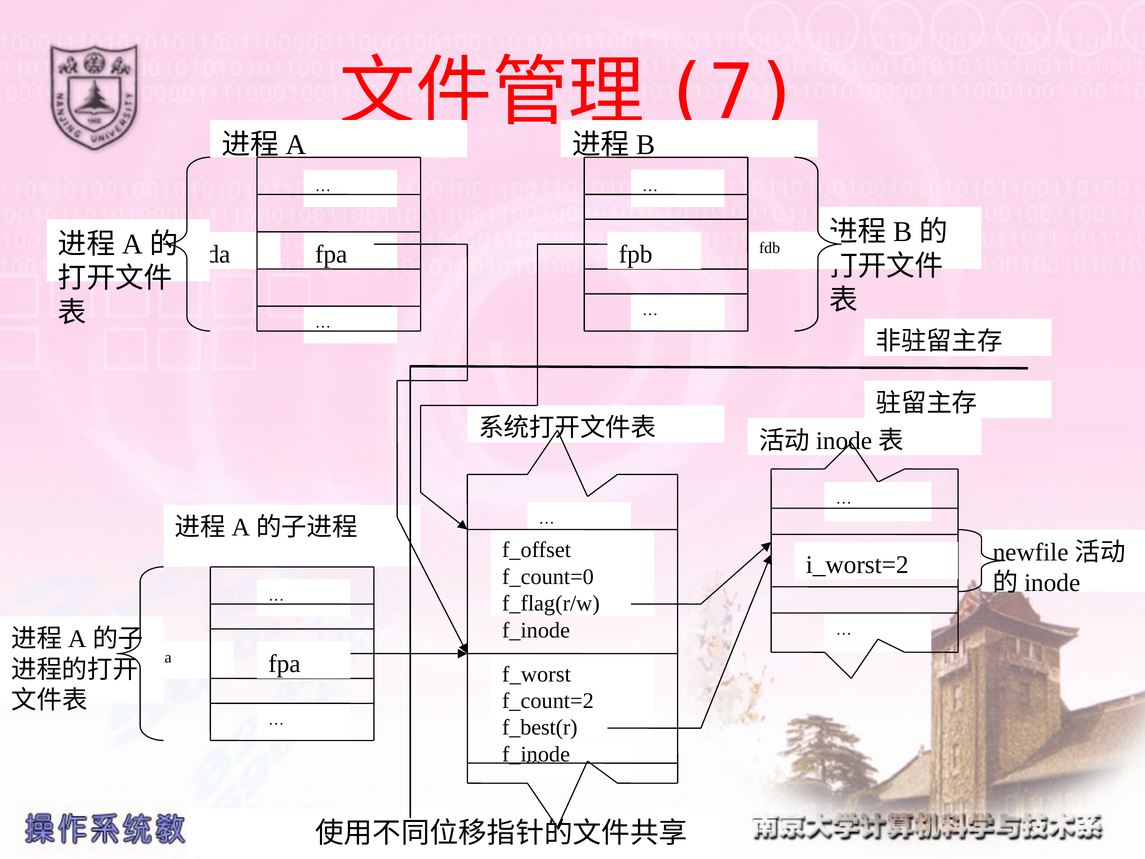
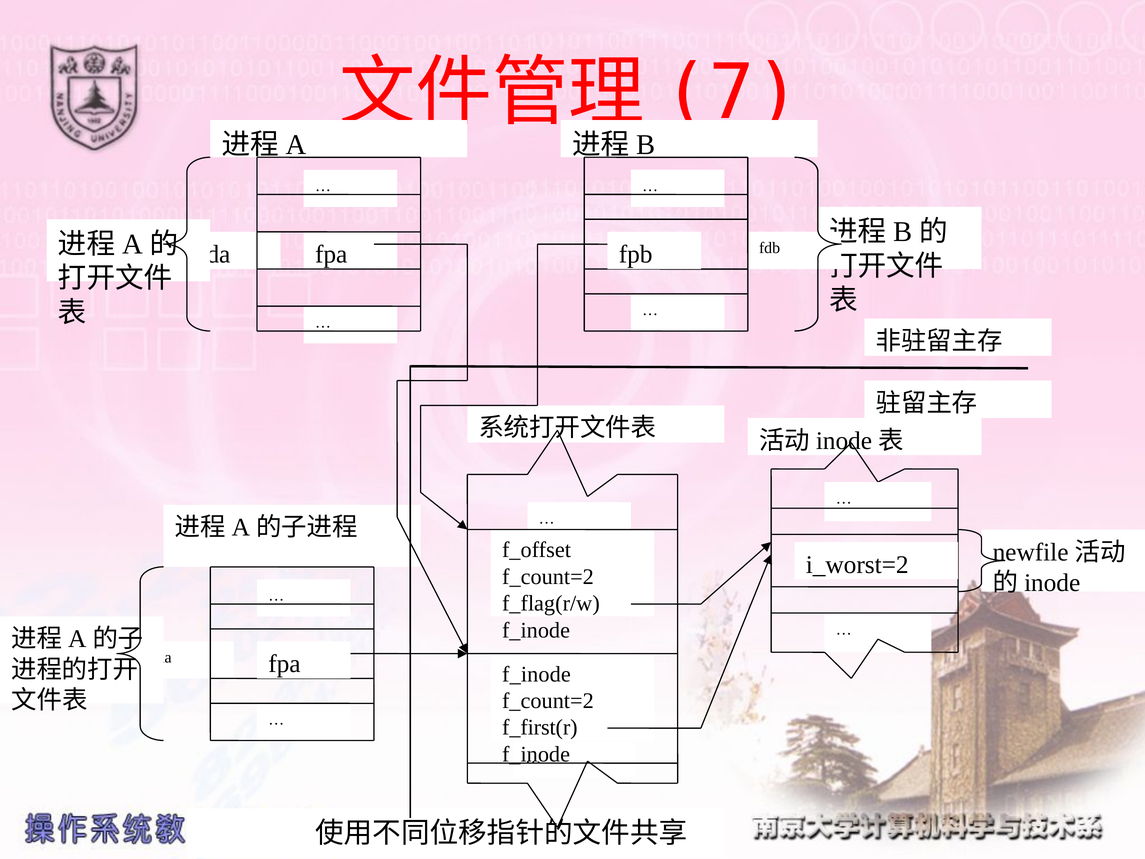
f_count=0: f_count=0 -> f_count=2 (548, 577)
f_worst: f_worst -> f_inode (536, 674)
f_best(r: f_best(r -> f_first(r (540, 727)
